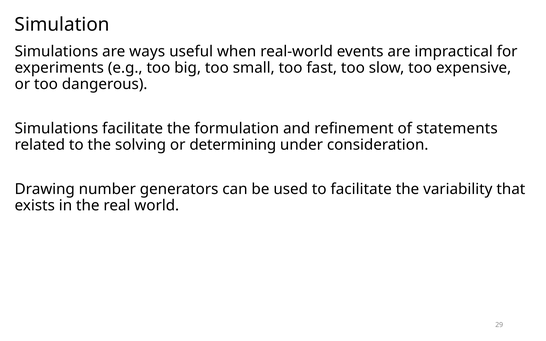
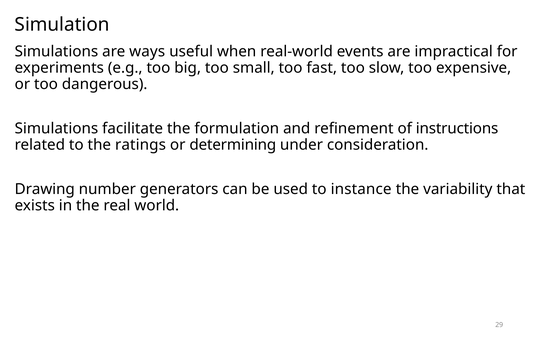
statements: statements -> instructions (457, 129)
solving: solving -> ratings (140, 145)
to facilitate: facilitate -> instance (361, 189)
